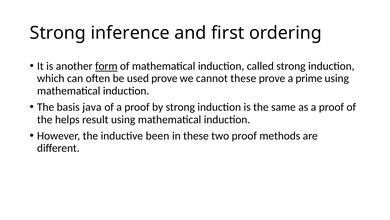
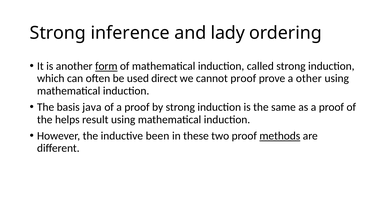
first: first -> lady (228, 33)
used prove: prove -> direct (164, 78)
cannot these: these -> proof (243, 78)
prime: prime -> other (309, 78)
methods underline: none -> present (280, 136)
